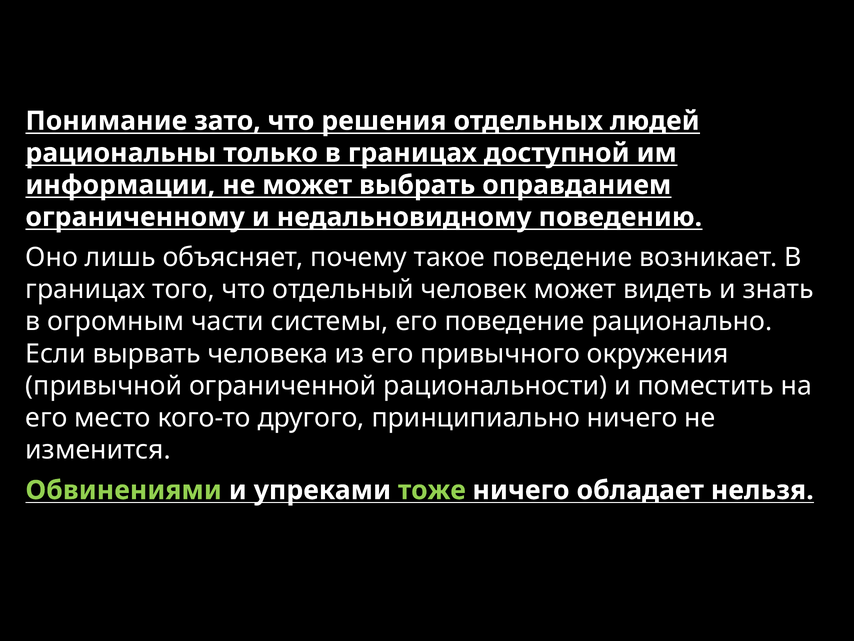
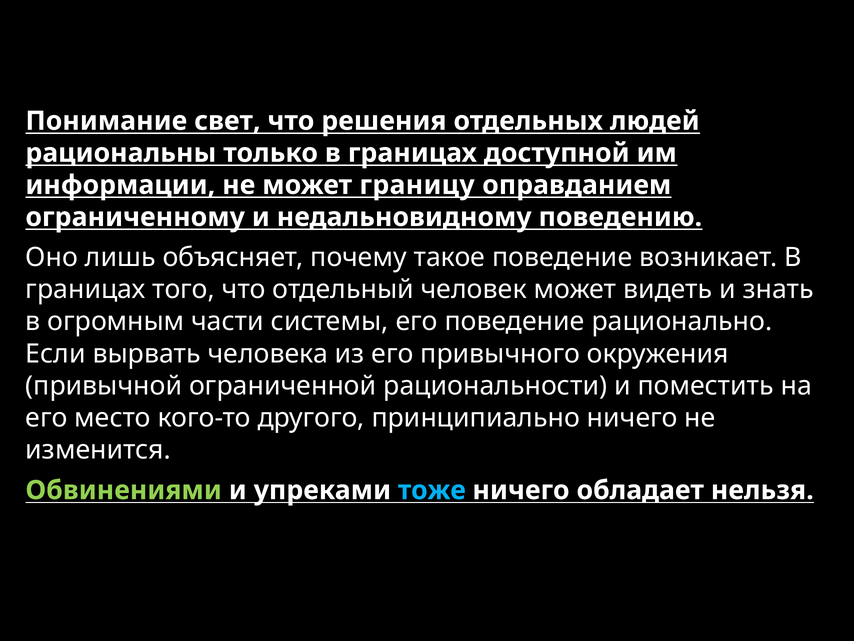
зато: зато -> свет (227, 121)
выбрать: выбрать -> границу (417, 185)
тоже colour: light green -> light blue (432, 490)
